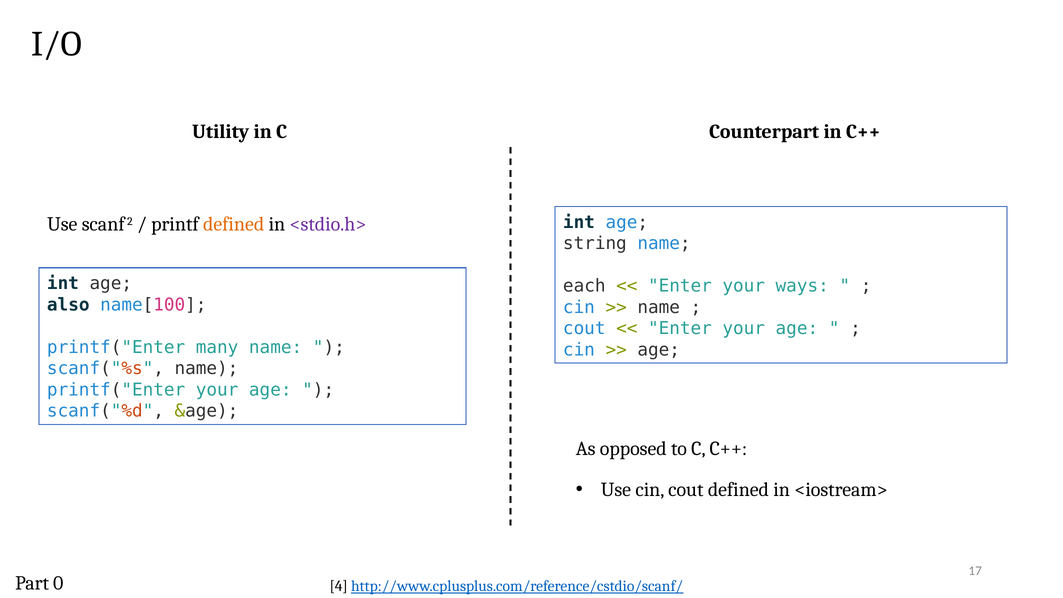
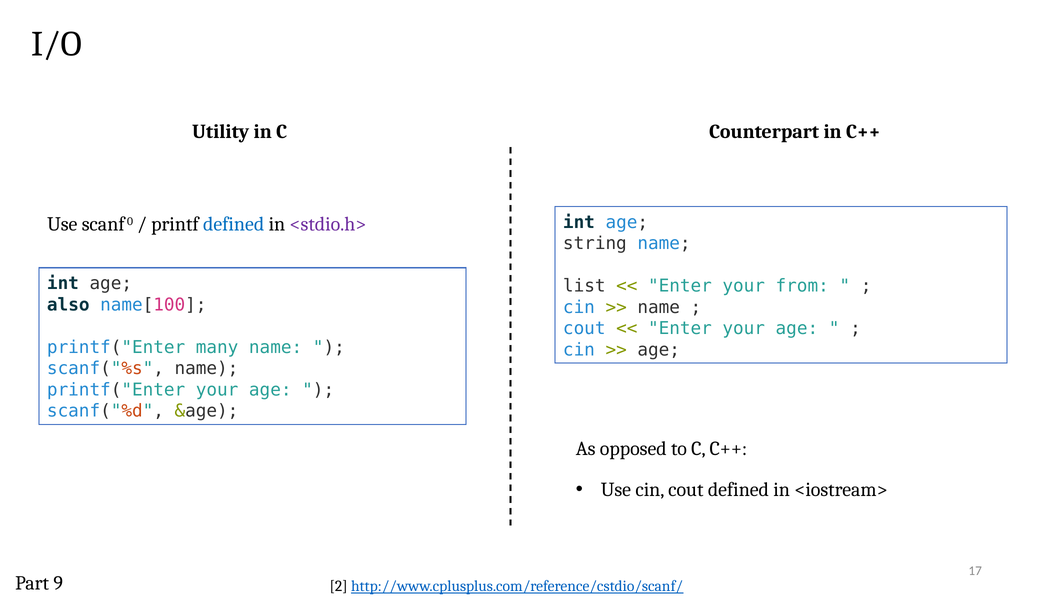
2: 2 -> 0 (130, 221)
defined colour: orange -> blue (234, 224)
each: each -> list (584, 286)
ways: ways -> from (802, 286)
0: 0 -> 9 (58, 583)
4: 4 -> 2 (339, 586)
